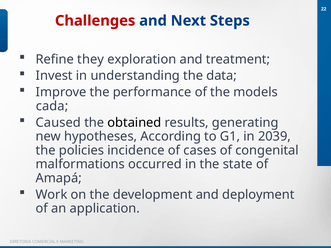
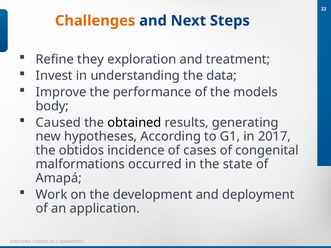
Challenges colour: red -> orange (95, 21)
cada: cada -> body (52, 106)
2039: 2039 -> 2017 (274, 137)
policies: policies -> obtidos (82, 151)
